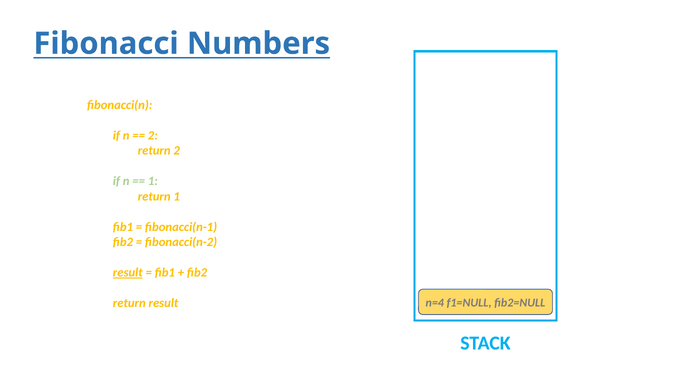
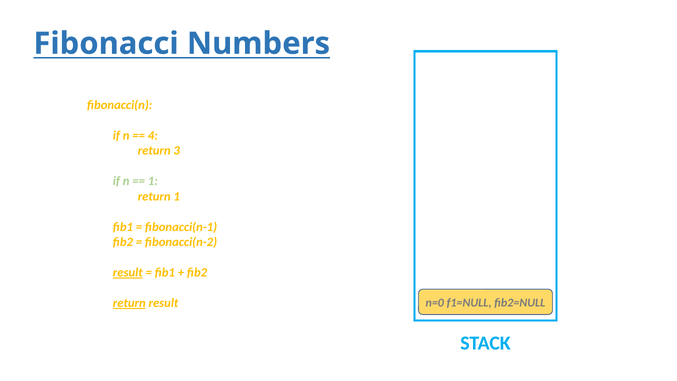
2: 2 -> 4 (153, 135)
return 2: 2 -> 3 (177, 151)
return underline: none -> present (129, 303)
n=4: n=4 -> n=0 (435, 303)
